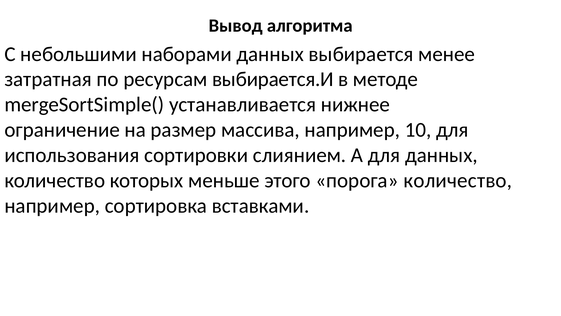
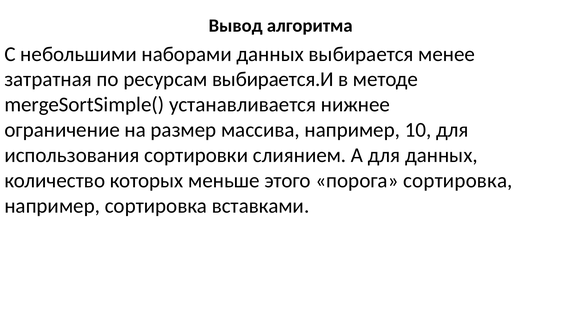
порога количество: количество -> сортировка (458, 180)
